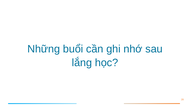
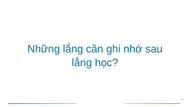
Những buổi: buổi -> lắng (73, 49)
